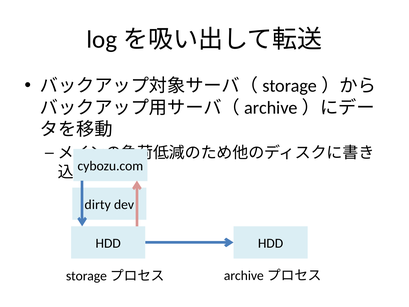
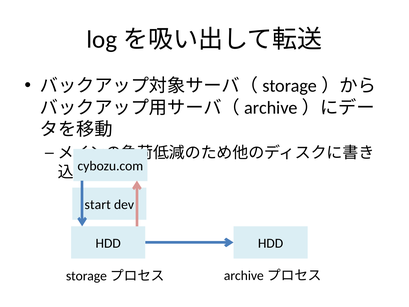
dirty: dirty -> start (98, 205)
